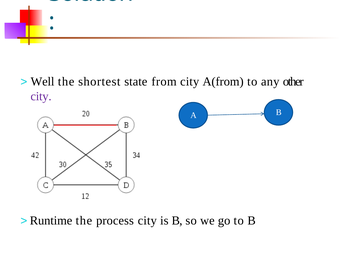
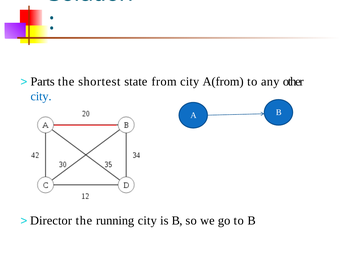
Well: Well -> Parts (43, 81)
city colour: purple -> blue (41, 96)
Runtime: Runtime -> Director (51, 220)
process: process -> running (115, 220)
